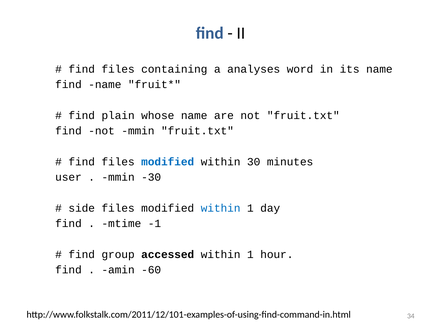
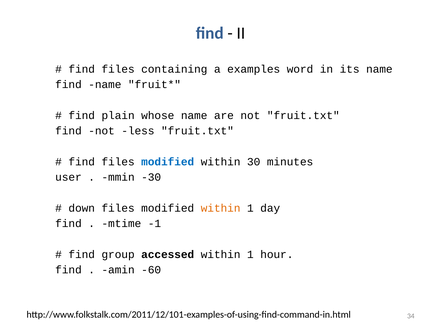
analyses: analyses -> examples (254, 69)
not mmin: mmin -> less (138, 131)
side: side -> down (82, 208)
within colour: blue -> orange (221, 208)
